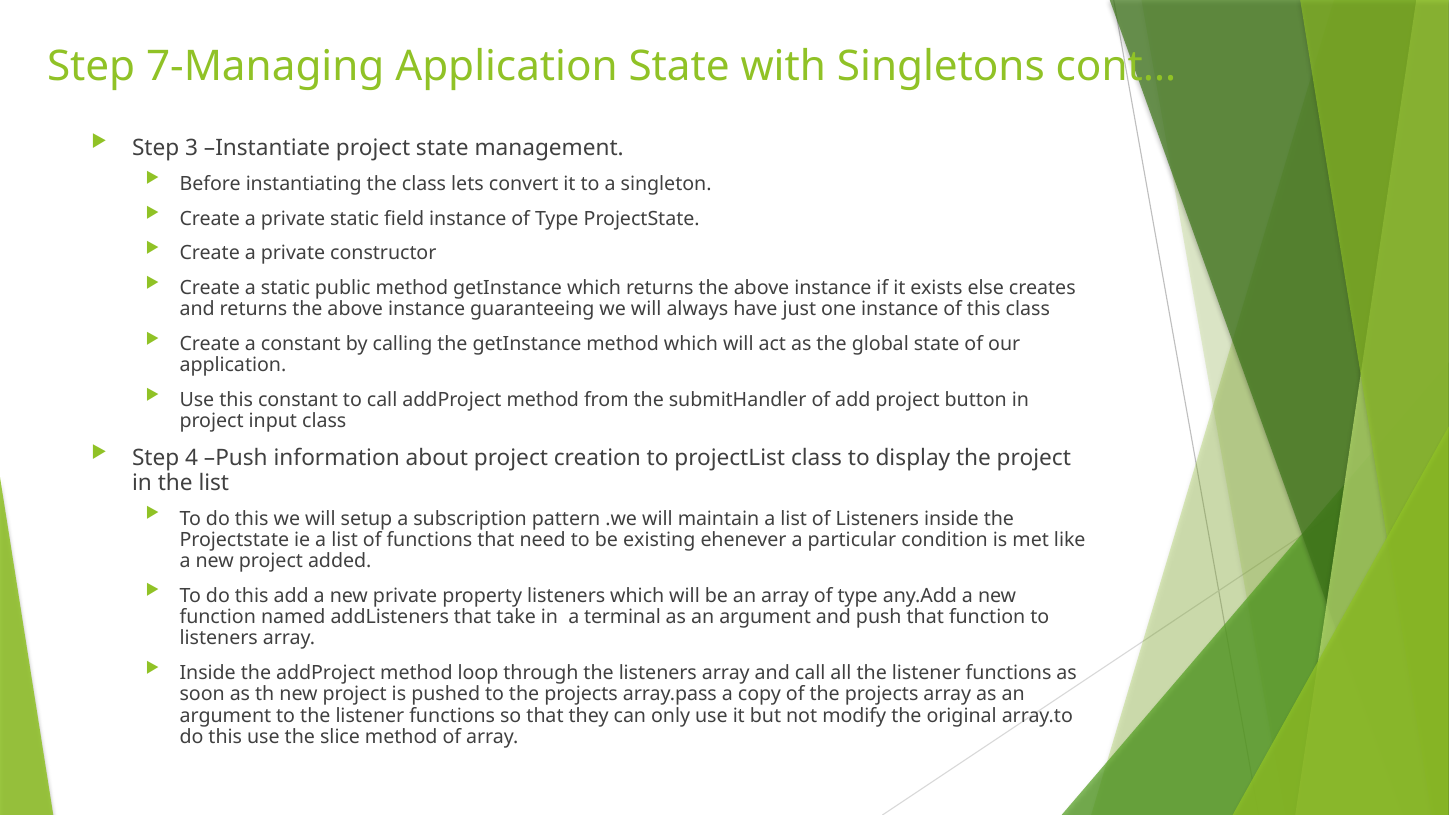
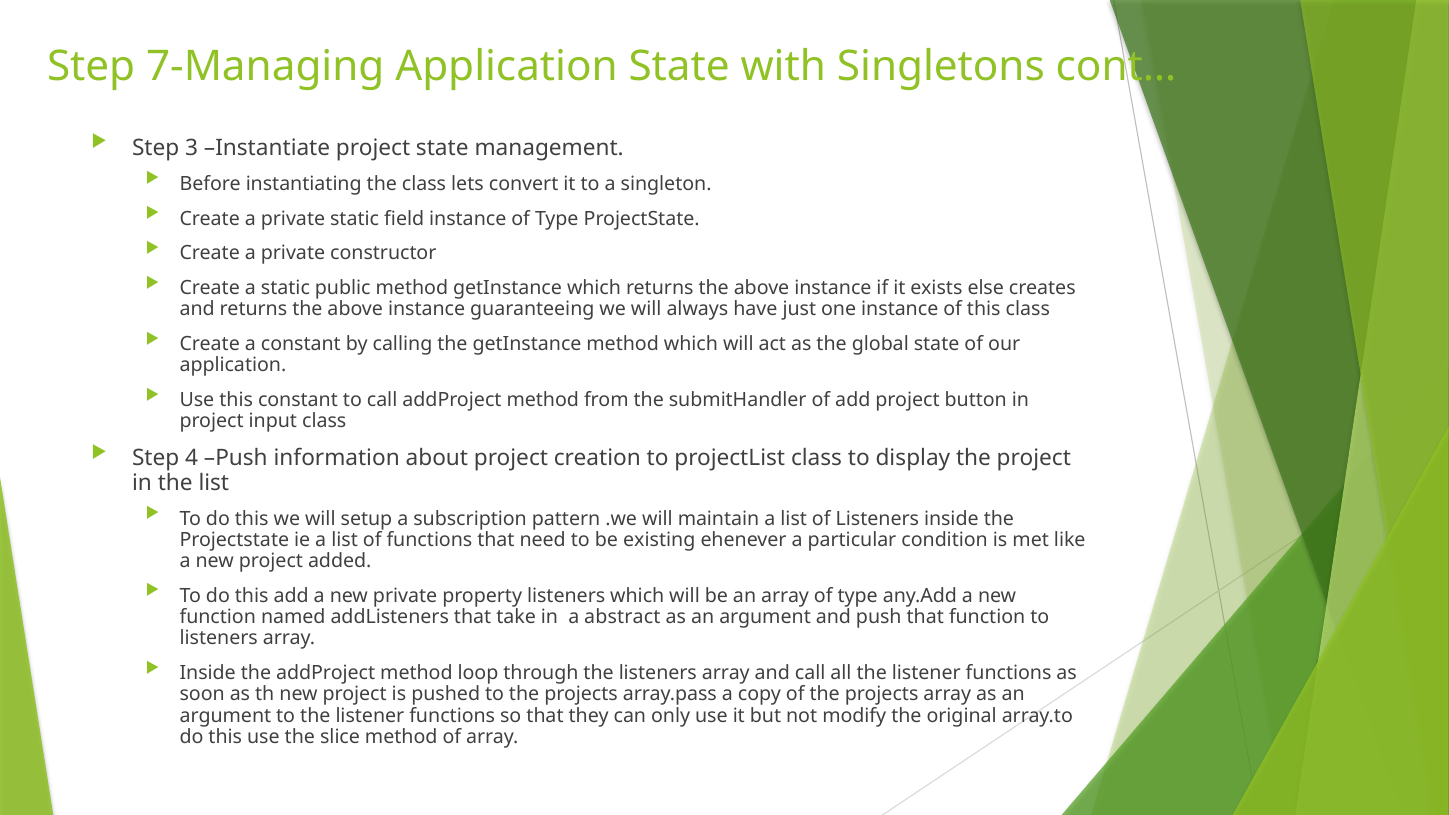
terminal: terminal -> abstract (622, 617)
